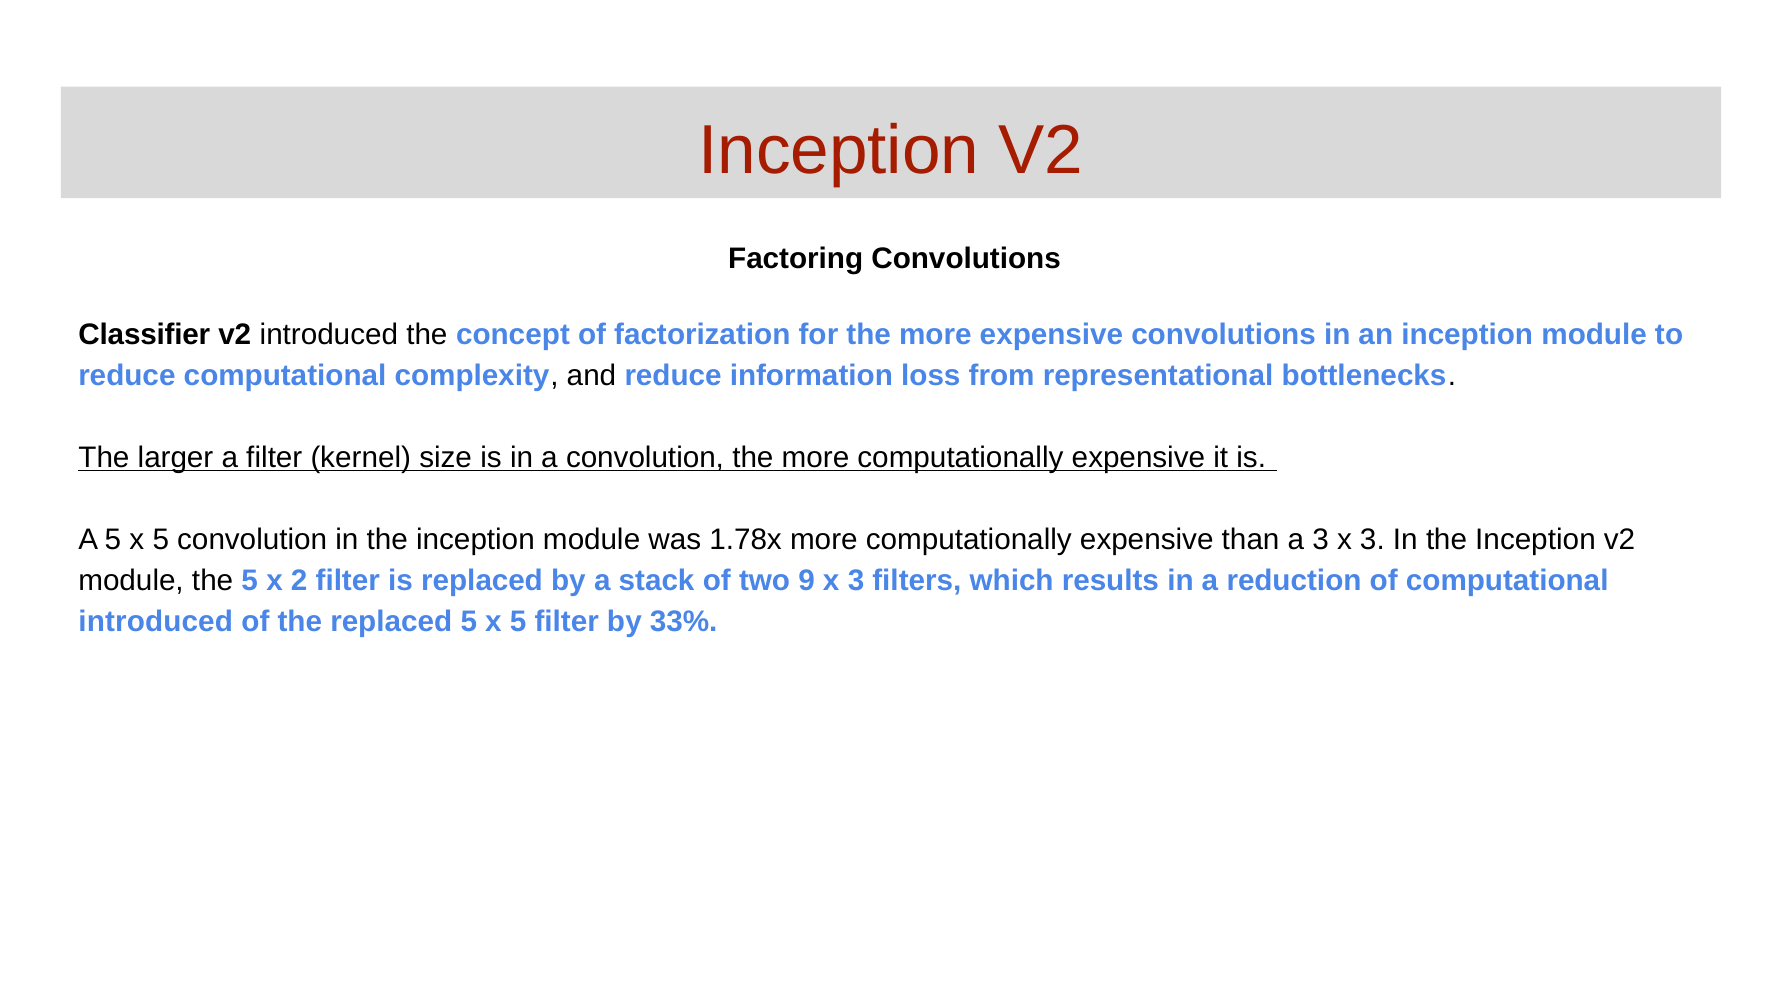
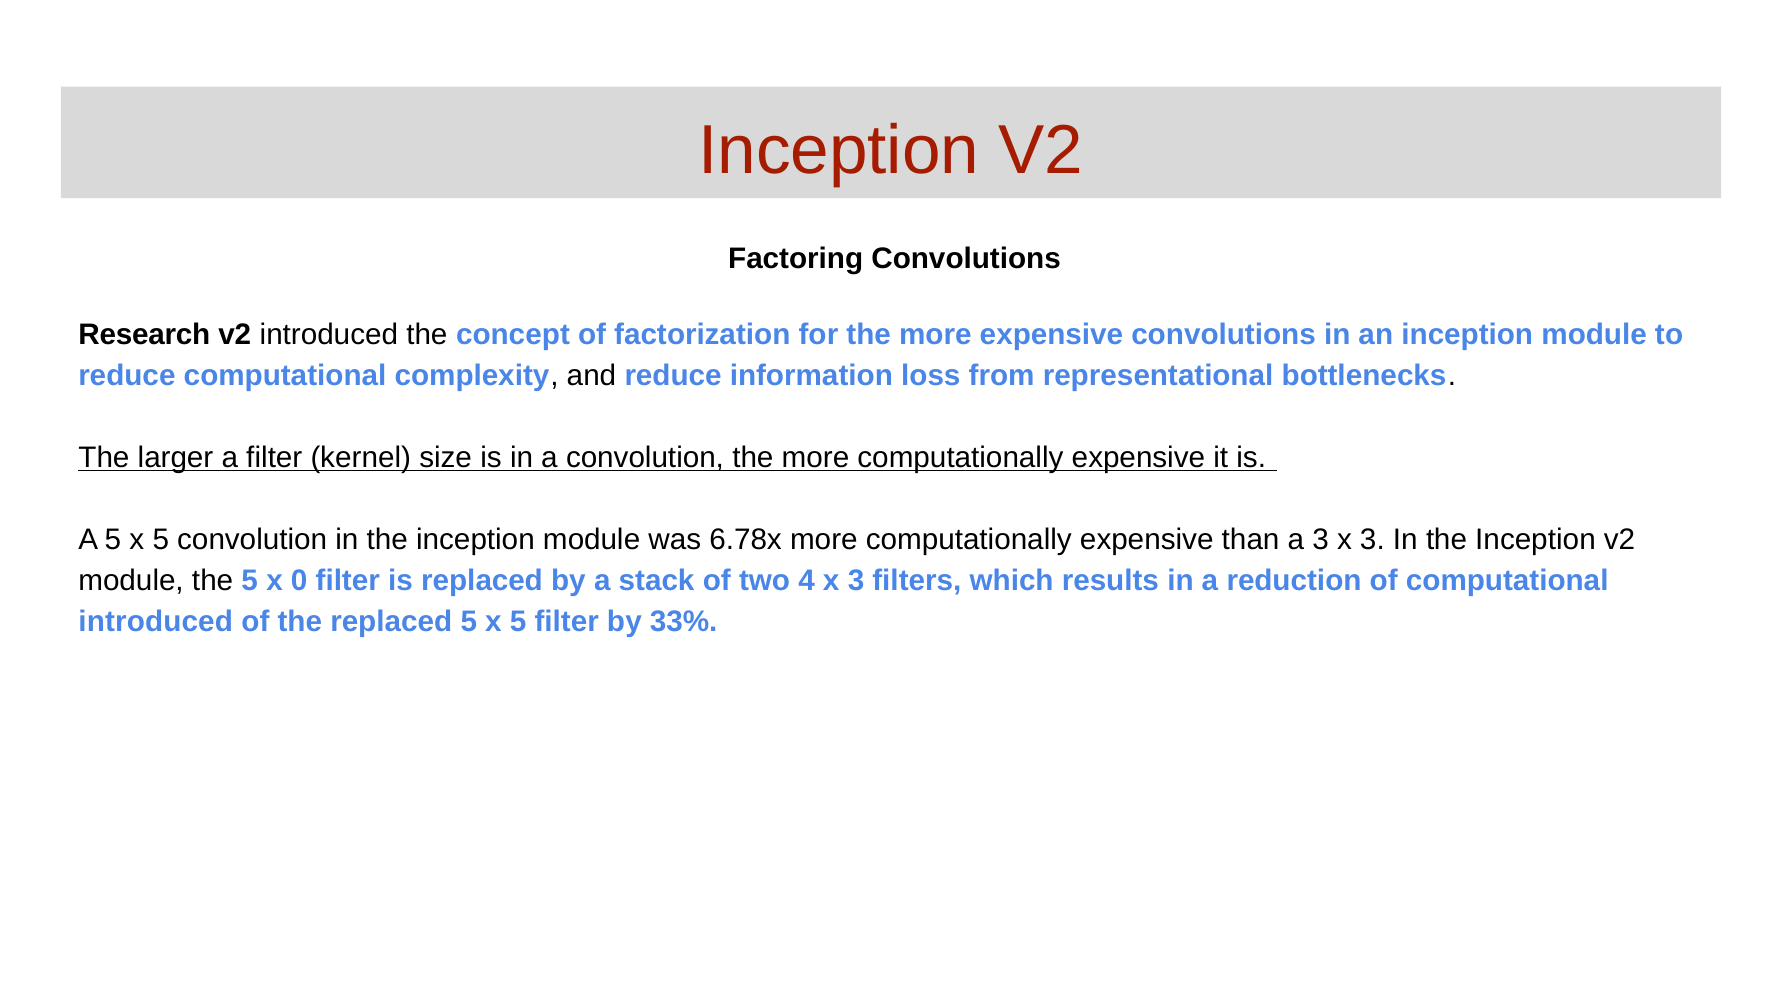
Classifier: Classifier -> Research (144, 335)
1.78x: 1.78x -> 6.78x (746, 540)
2: 2 -> 0 (299, 581)
9: 9 -> 4 (807, 581)
